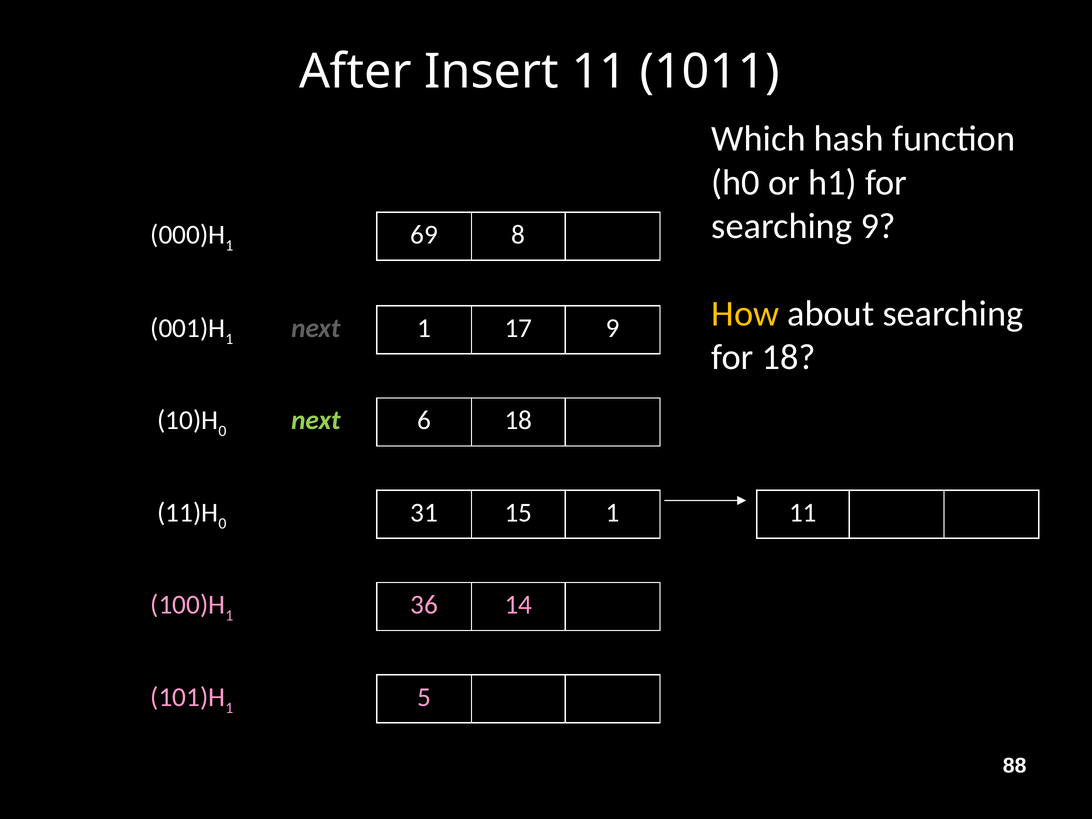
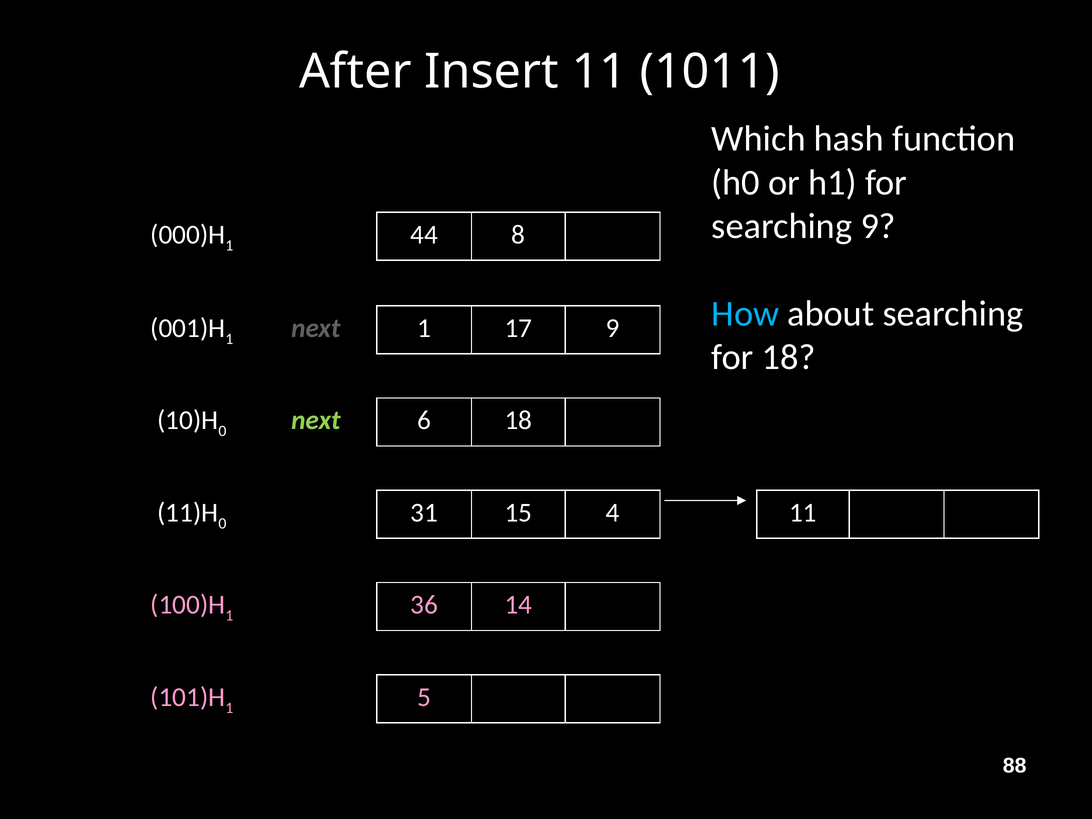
69: 69 -> 44 (424, 235)
How colour: yellow -> light blue (745, 314)
15 1: 1 -> 4 (613, 513)
